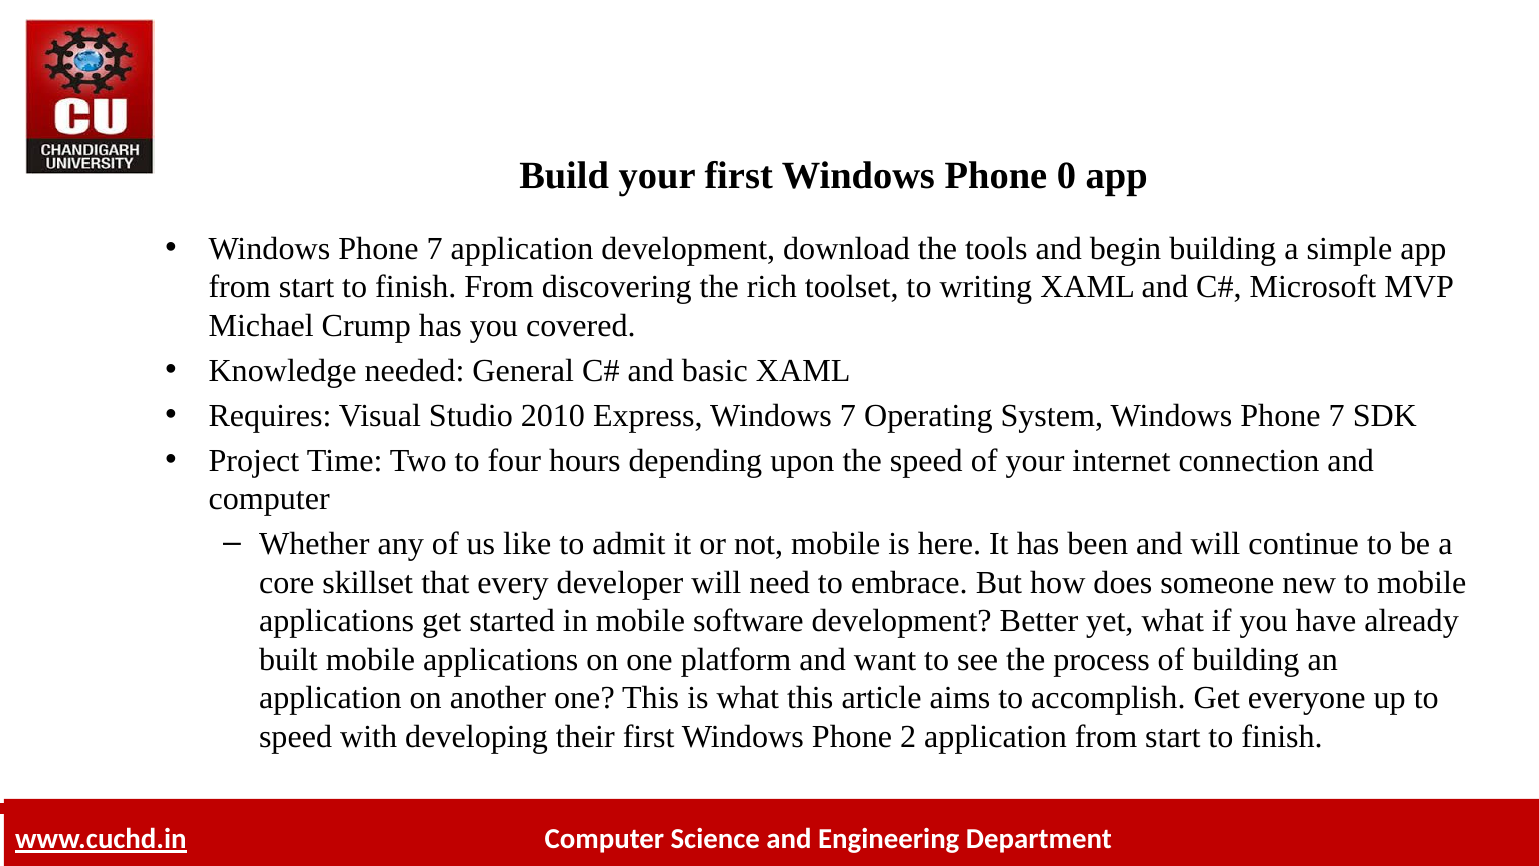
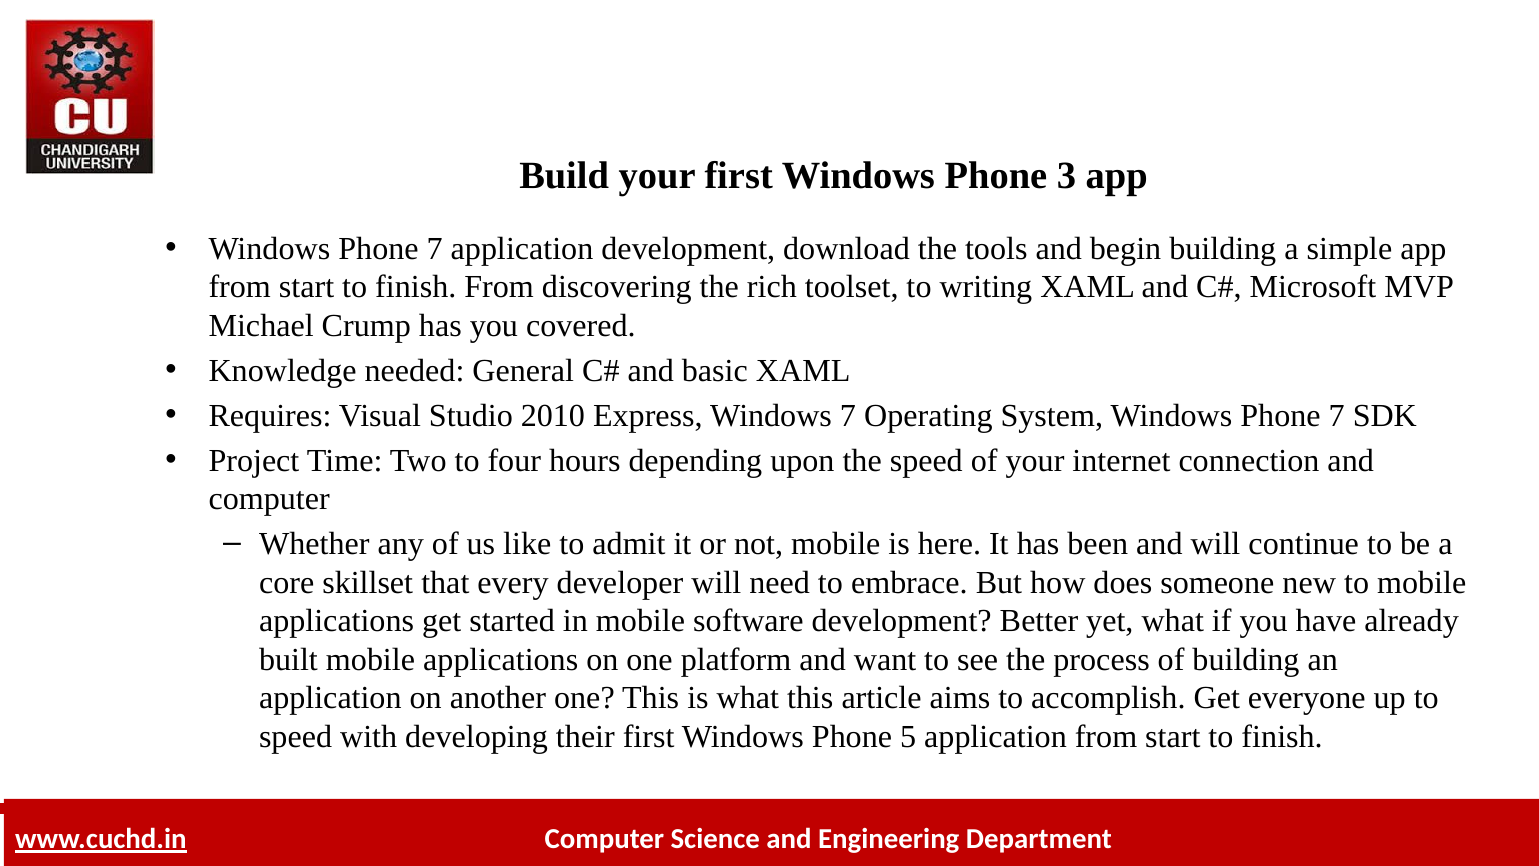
0: 0 -> 3 (1067, 176)
2: 2 -> 5 (908, 737)
